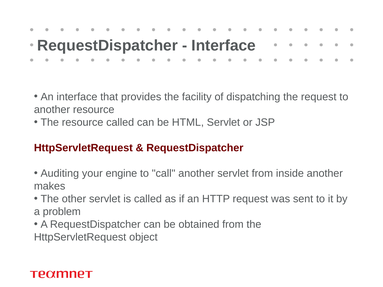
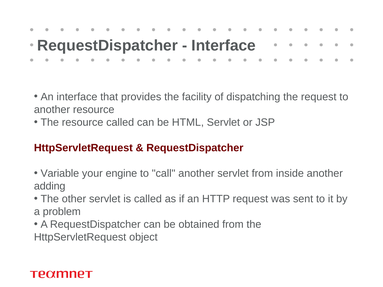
Auditing: Auditing -> Variable (60, 174)
makes: makes -> adding (50, 186)
